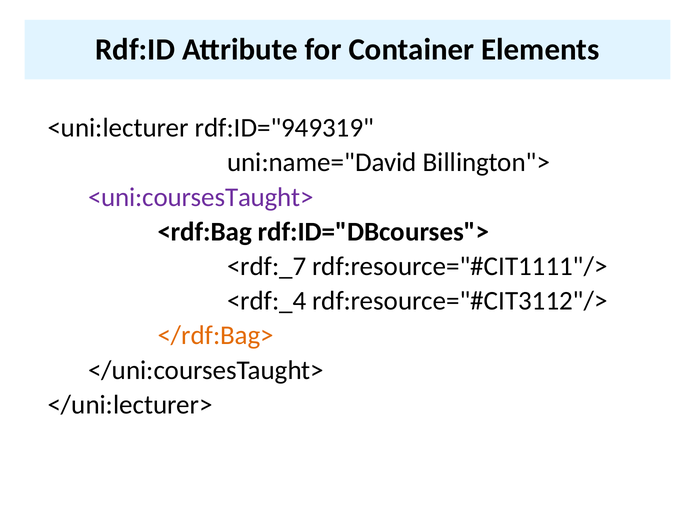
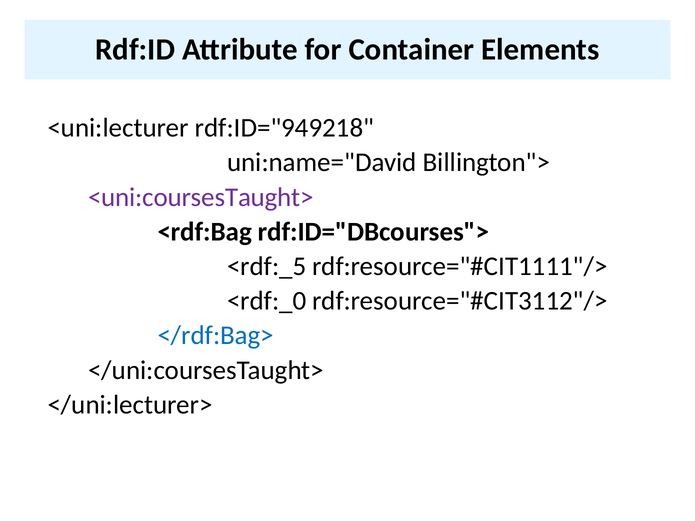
rdf:ID="949319: rdf:ID="949319 -> rdf:ID="949218 (284, 128)
<rdf:_7: <rdf:_7 -> <rdf:_5 (267, 266)
<rdf:_4: <rdf:_4 -> <rdf:_0 (267, 301)
</rdf:Bag> colour: orange -> blue (216, 336)
